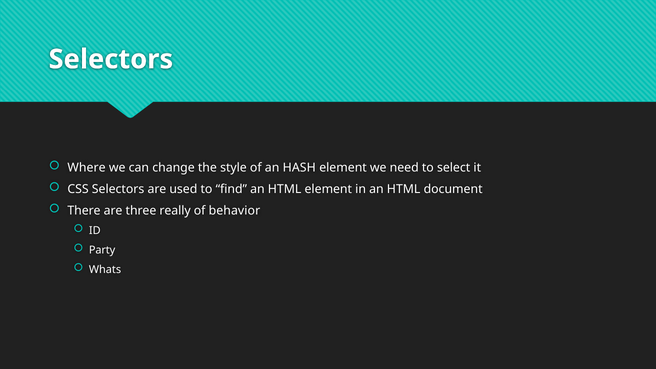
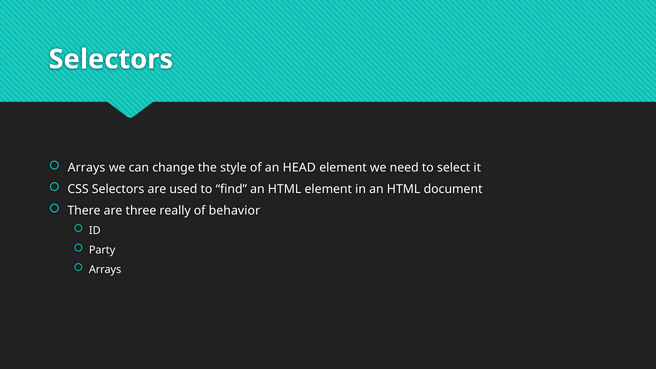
Where: Where -> Arrays (87, 168)
HASH: HASH -> HEAD (299, 168)
Whats: Whats -> Arrays (105, 269)
